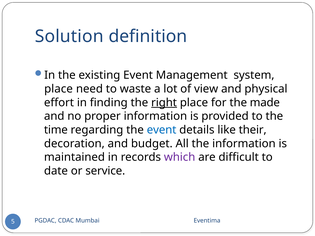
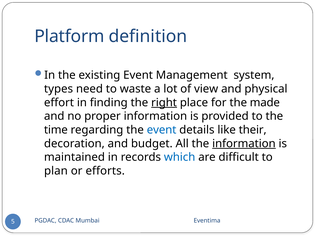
Solution: Solution -> Platform (69, 36)
place: place -> types (59, 89)
information underline: none -> present (244, 144)
which colour: purple -> blue (180, 157)
date: date -> plan (56, 171)
service: service -> efforts (105, 171)
